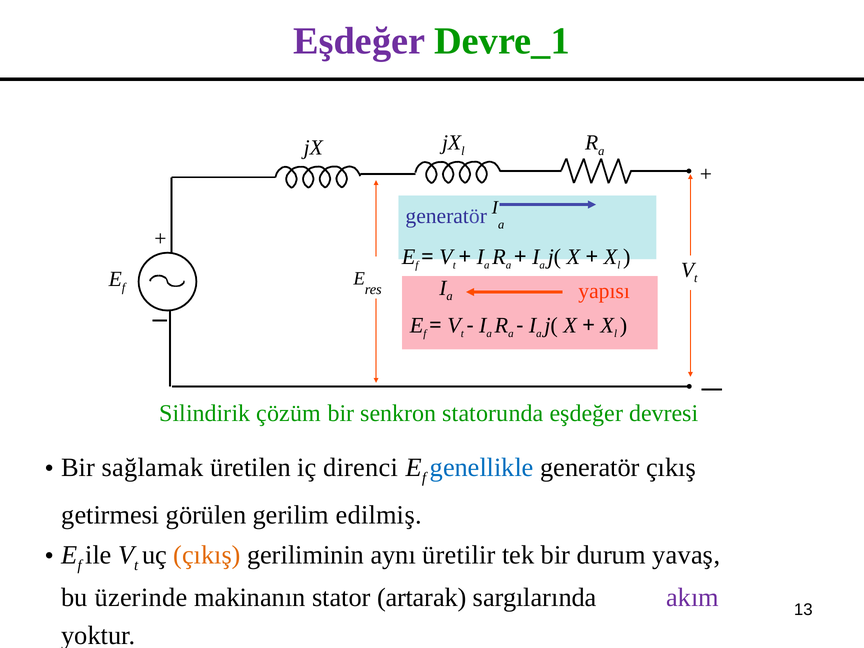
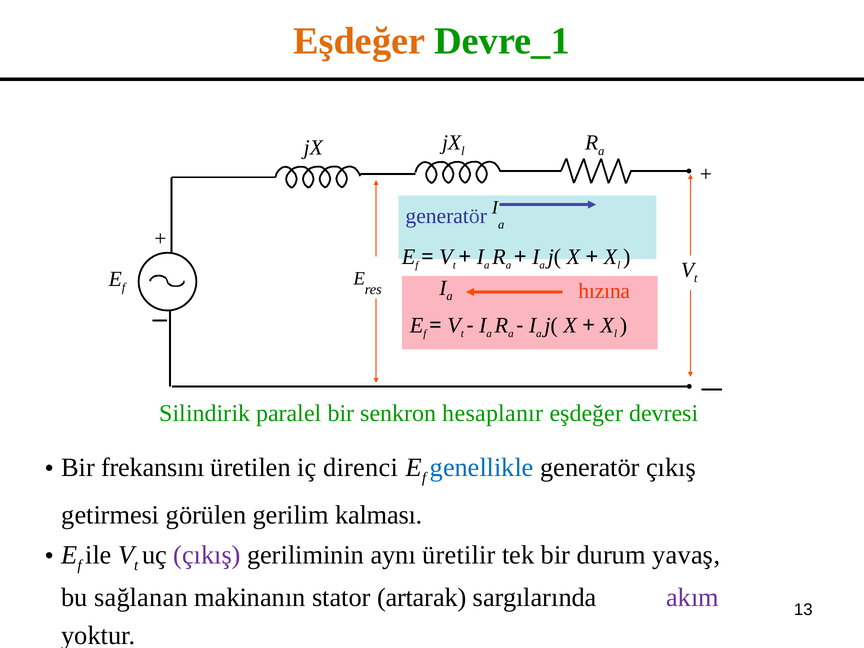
Eşdeğer colour: purple -> orange (359, 41)
yapısı: yapısı -> hızına (604, 291)
çözüm: çözüm -> paralel (289, 413)
statorunda: statorunda -> hesaplanır (493, 413)
sağlamak: sağlamak -> frekansını (153, 468)
edilmiş: edilmiş -> kalması (379, 515)
çıkış colour: orange -> purple (207, 555)
üzerinde: üzerinde -> sağlanan (141, 597)
